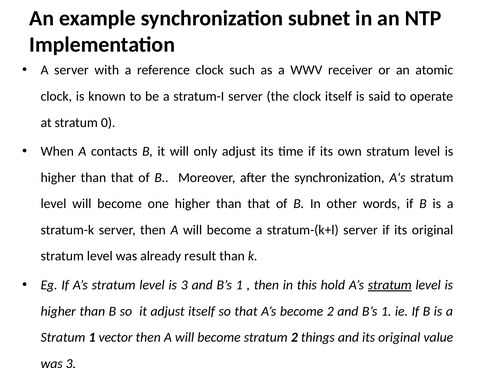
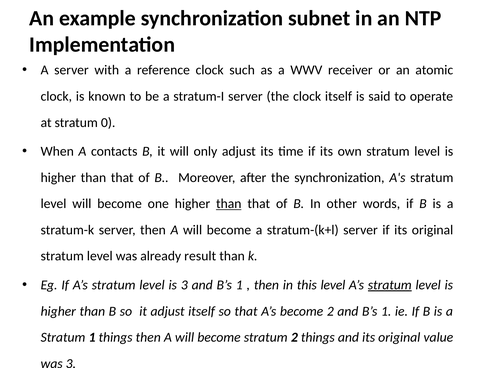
than underline: none -> present (229, 203)
this hold: hold -> level (333, 285)
1 vector: vector -> things (116, 337)
